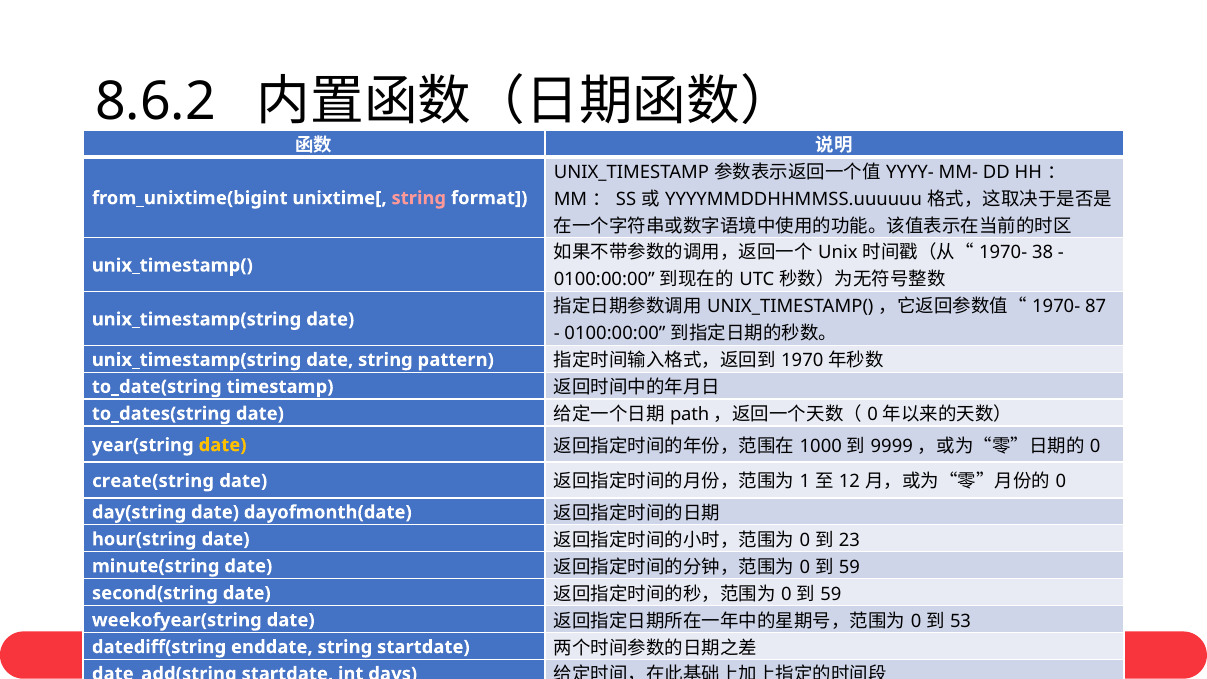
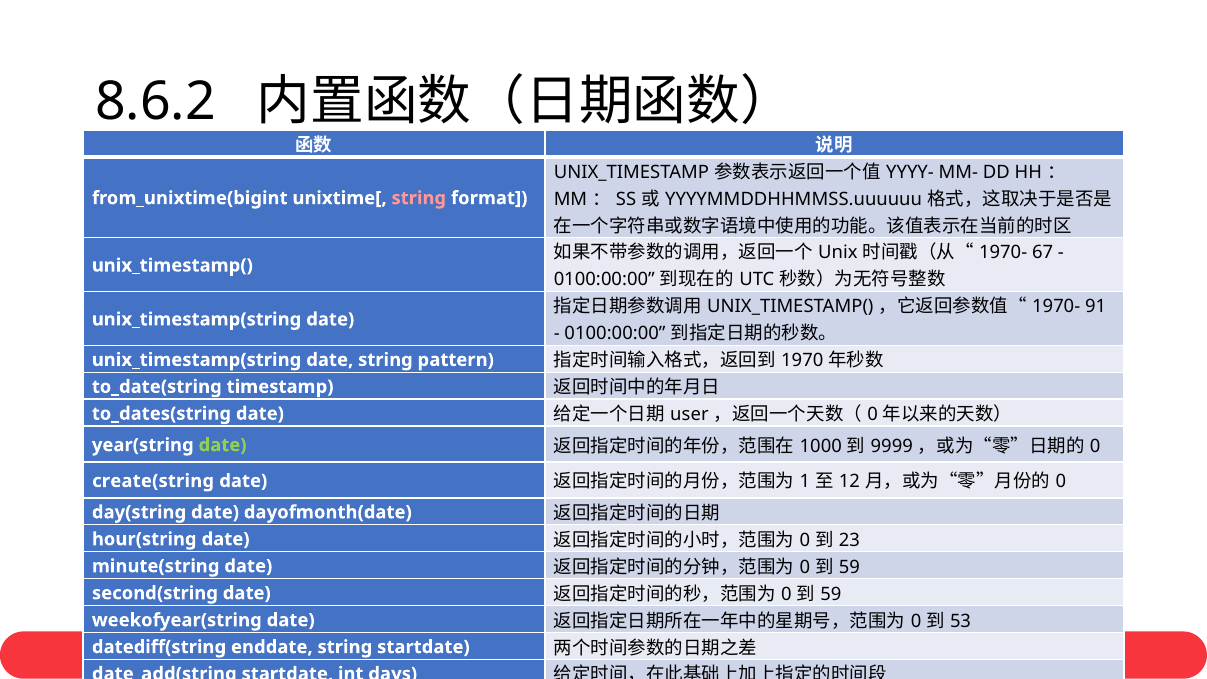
38: 38 -> 67 (1043, 253)
87: 87 -> 91 (1096, 307)
path: path -> user (689, 415)
date colour: yellow -> light green (223, 445)
